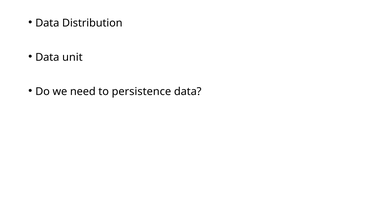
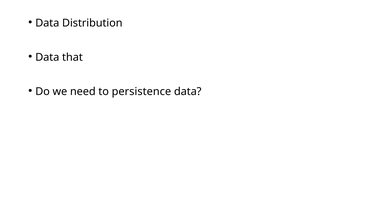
unit: unit -> that (72, 57)
